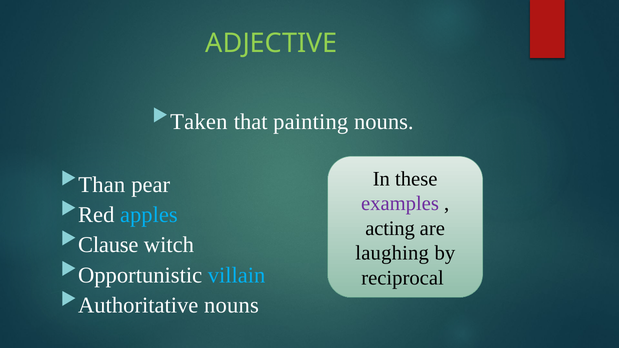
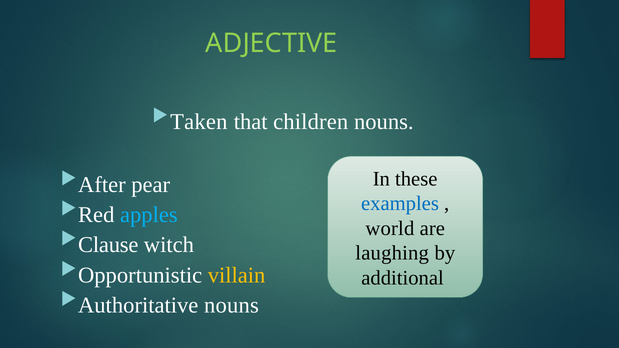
painting: painting -> children (311, 122)
Than: Than -> After (102, 185)
examples colour: purple -> blue (400, 204)
acting: acting -> world (390, 228)
villain colour: light blue -> yellow (237, 275)
reciprocal: reciprocal -> additional (403, 278)
